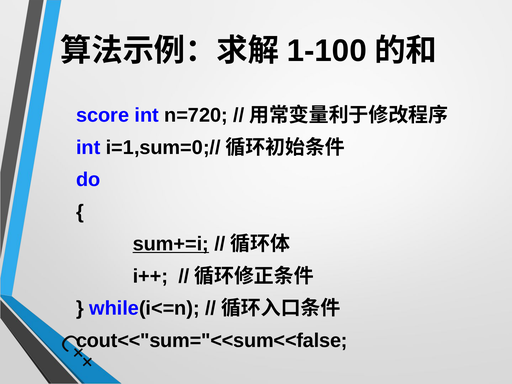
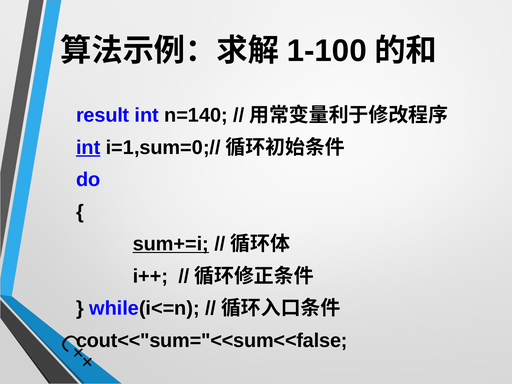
score: score -> result (103, 115)
n=720: n=720 -> n=140 (196, 115)
int underline: none -> present (88, 147)
